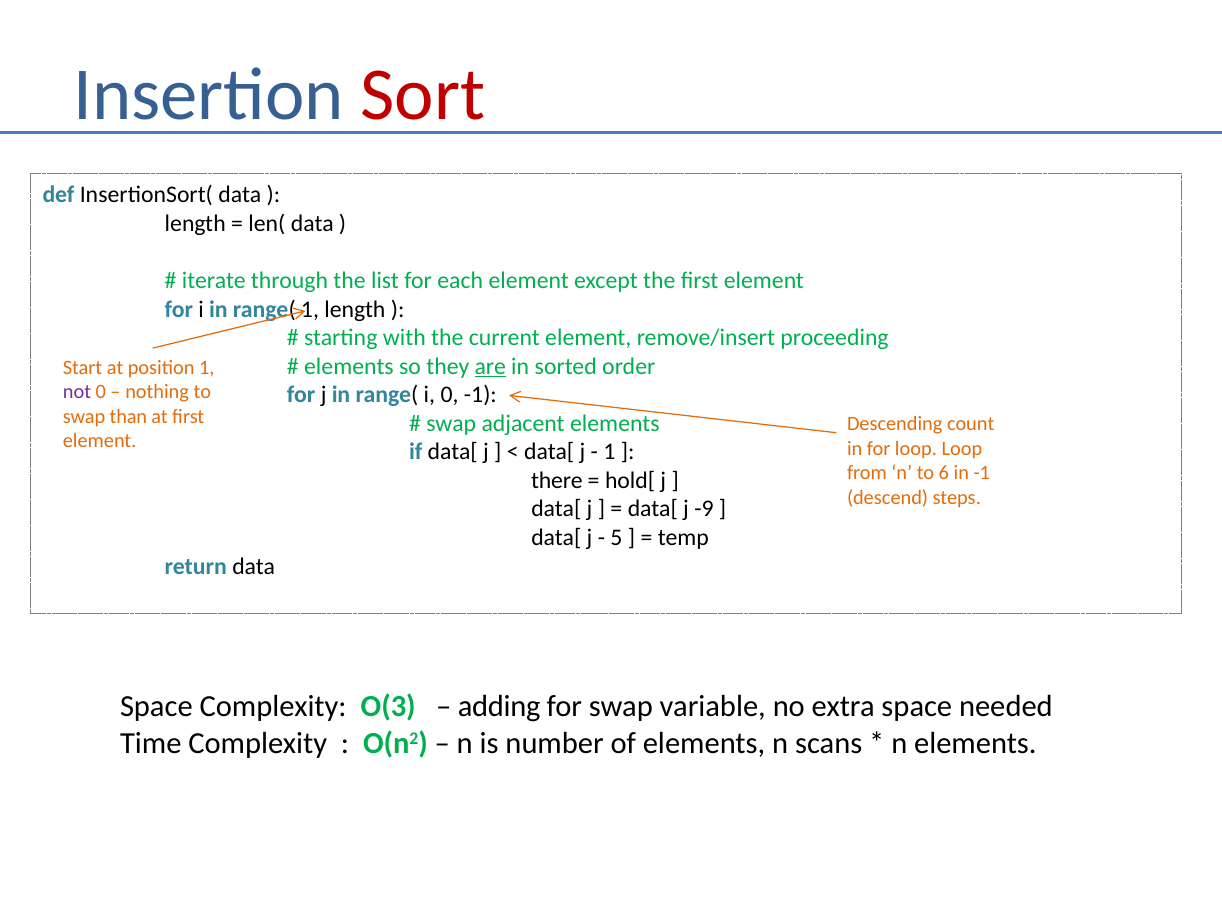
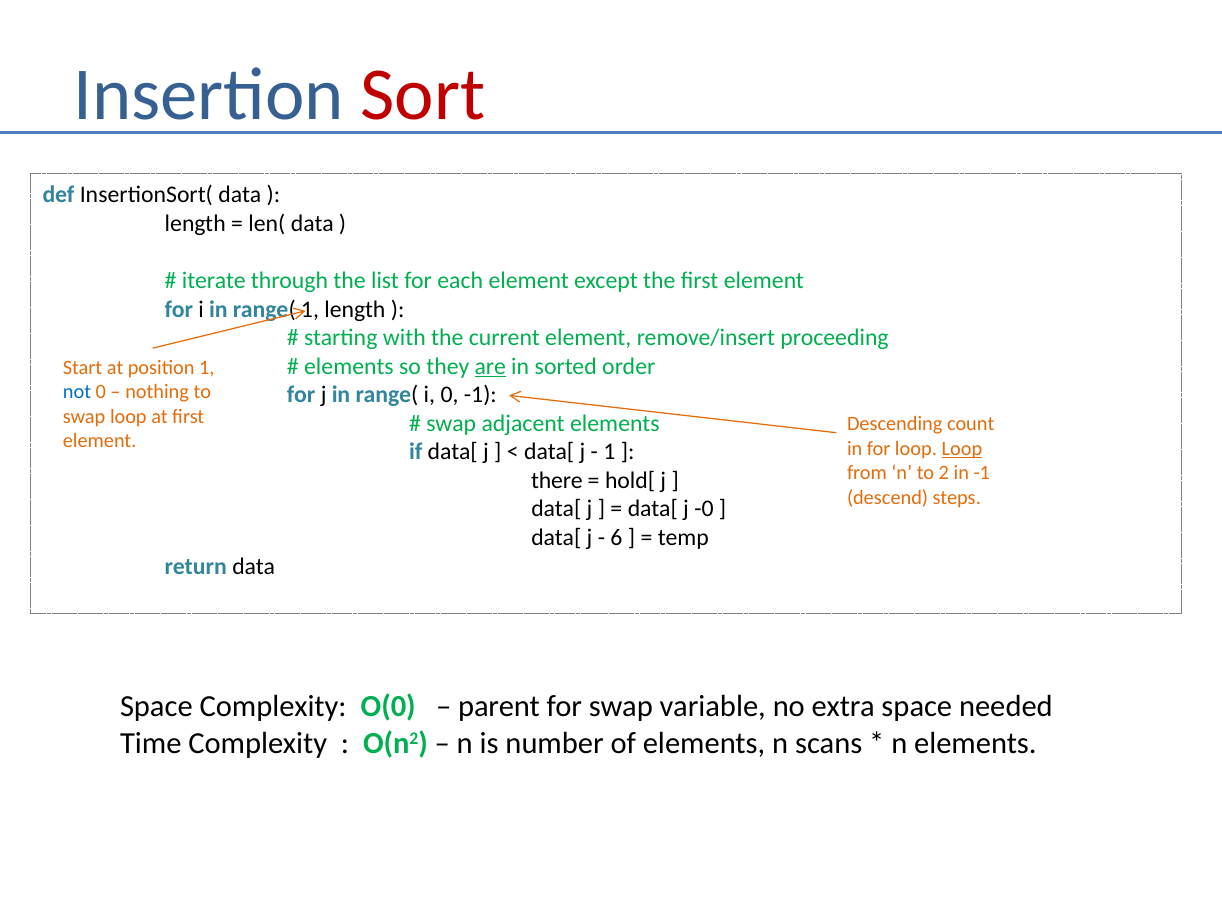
not colour: purple -> blue (77, 392)
swap than: than -> loop (128, 416)
Loop underline: none -> present (962, 448)
6: 6 -> 2 (944, 473)
-9: -9 -> -0 (704, 509)
5: 5 -> 6 (617, 537)
O(3: O(3 -> O(0 (388, 706)
adding: adding -> parent (499, 706)
